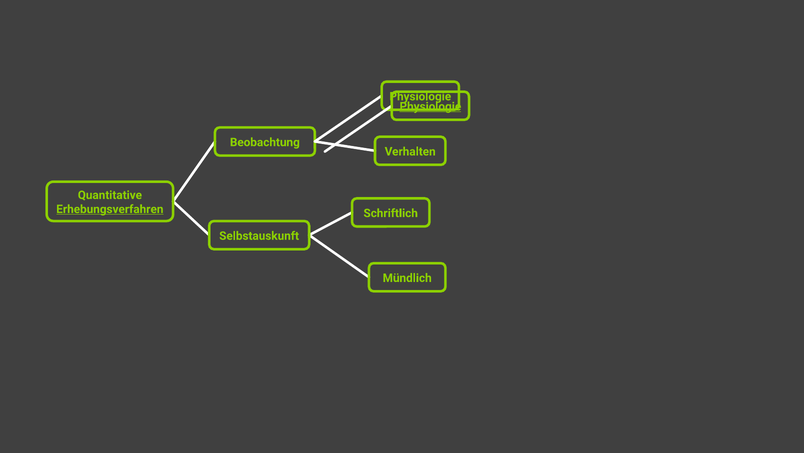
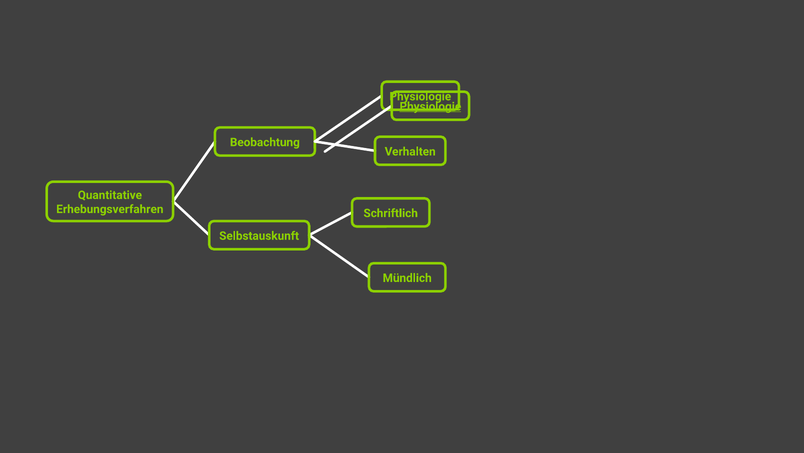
Erhebungsverfahren underline: present -> none (110, 209)
